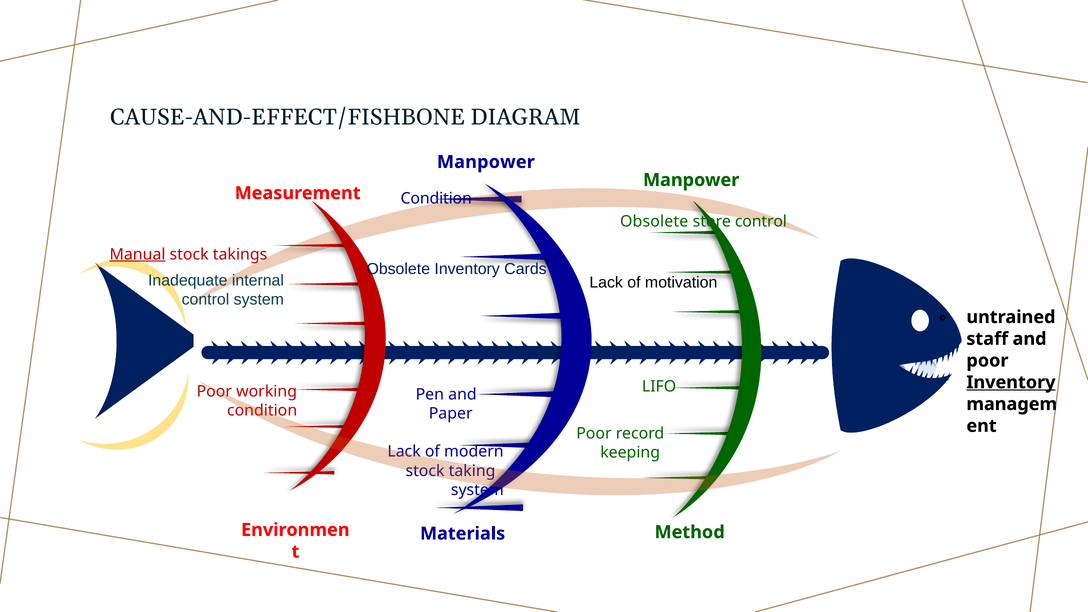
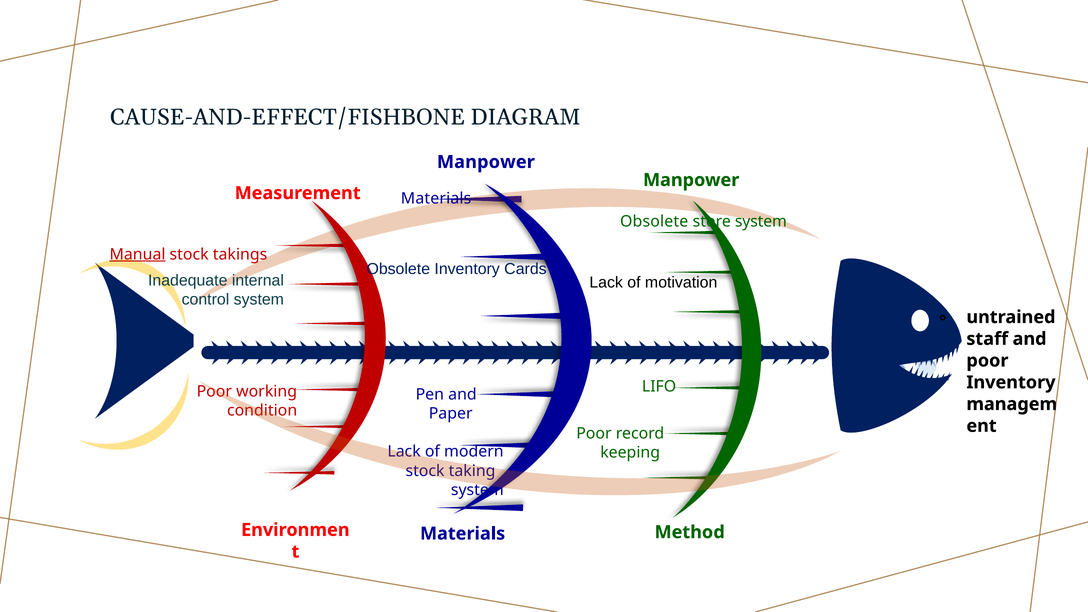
Condition: Condition -> Materials (436, 199)
store control: control -> system (761, 221)
Inventory underline: present -> none (1011, 382)
